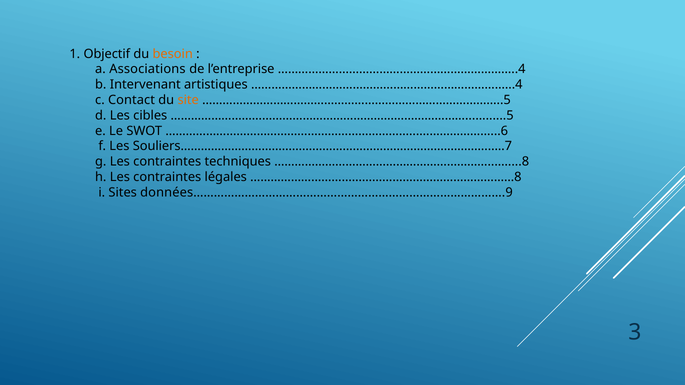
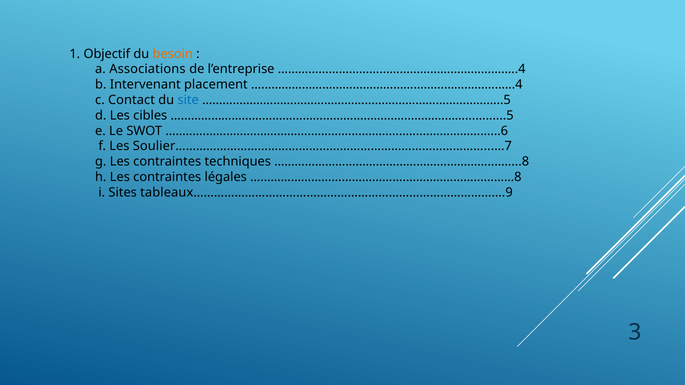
artistiques: artistiques -> placement (216, 85)
site colour: orange -> blue (188, 100)
Souliers………………………………………………………………………………...…7: Souliers………………………………………………………………………………...…7 -> Soulier………………………………………………………………………………...…7 (322, 146)
données……………………………………………………………………………….9: données……………………………………………………………………………….9 -> tableaux……………………………………………………………………………….9 (326, 193)
